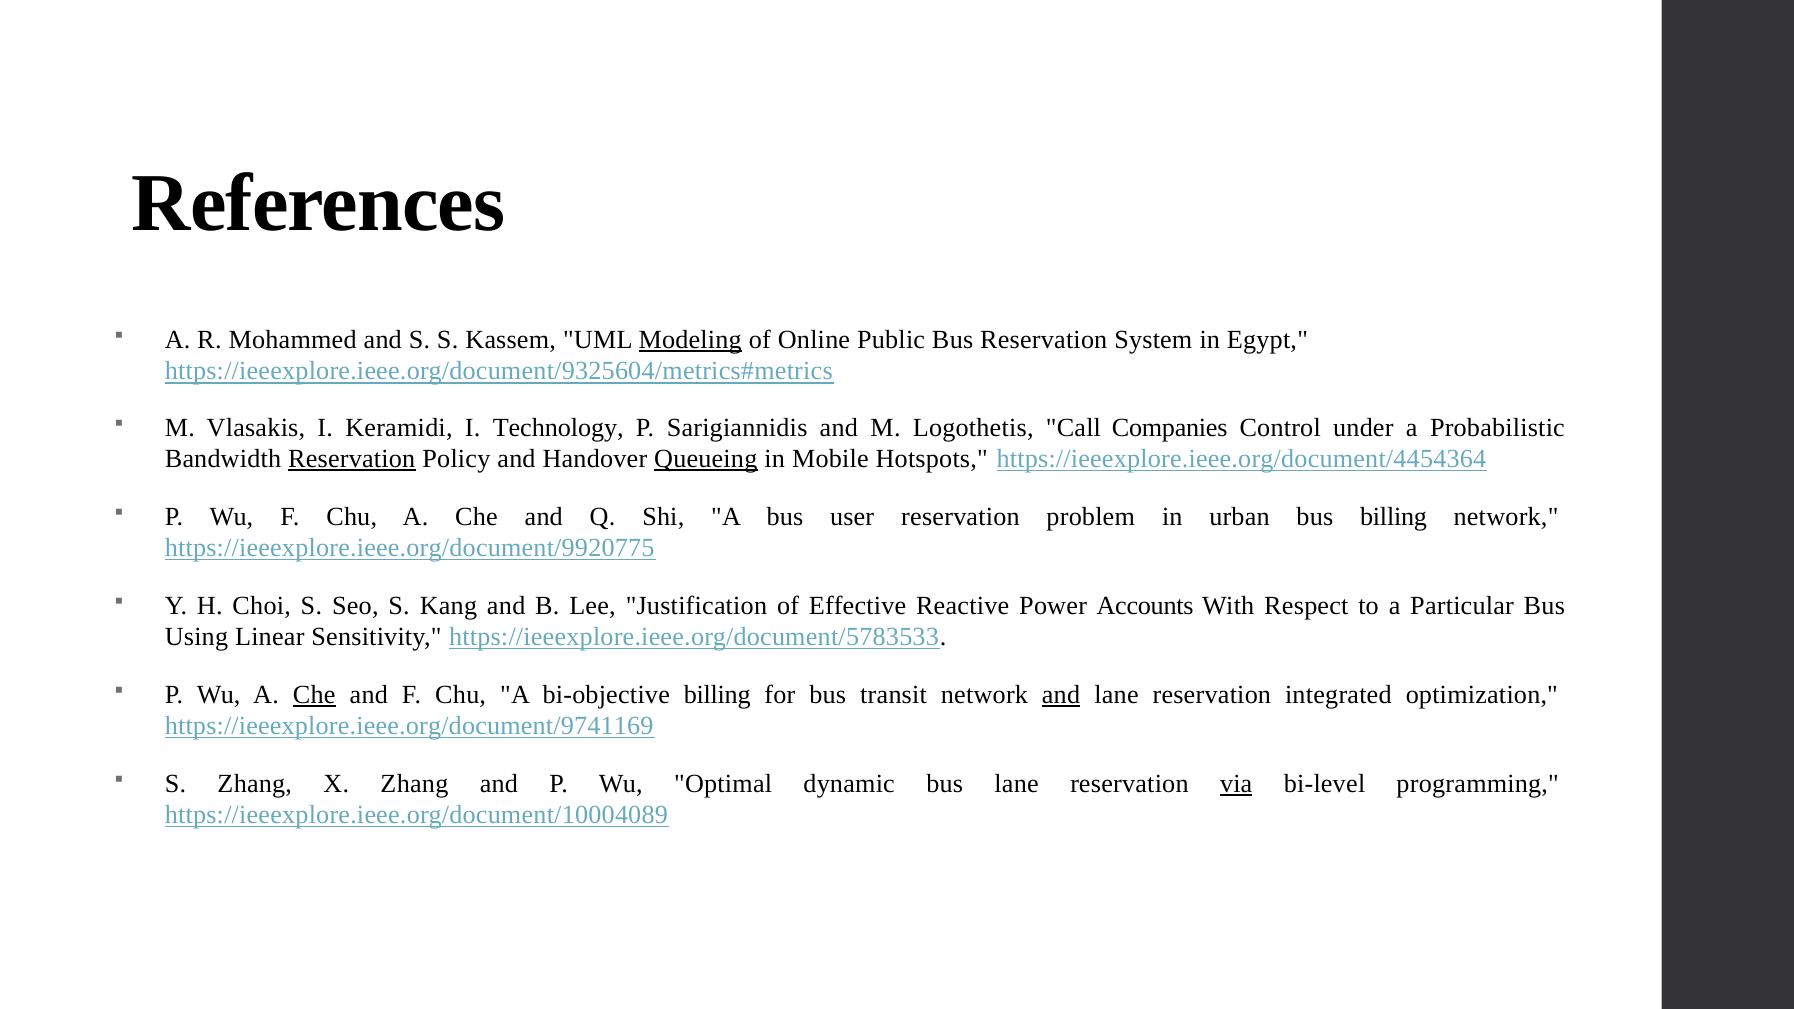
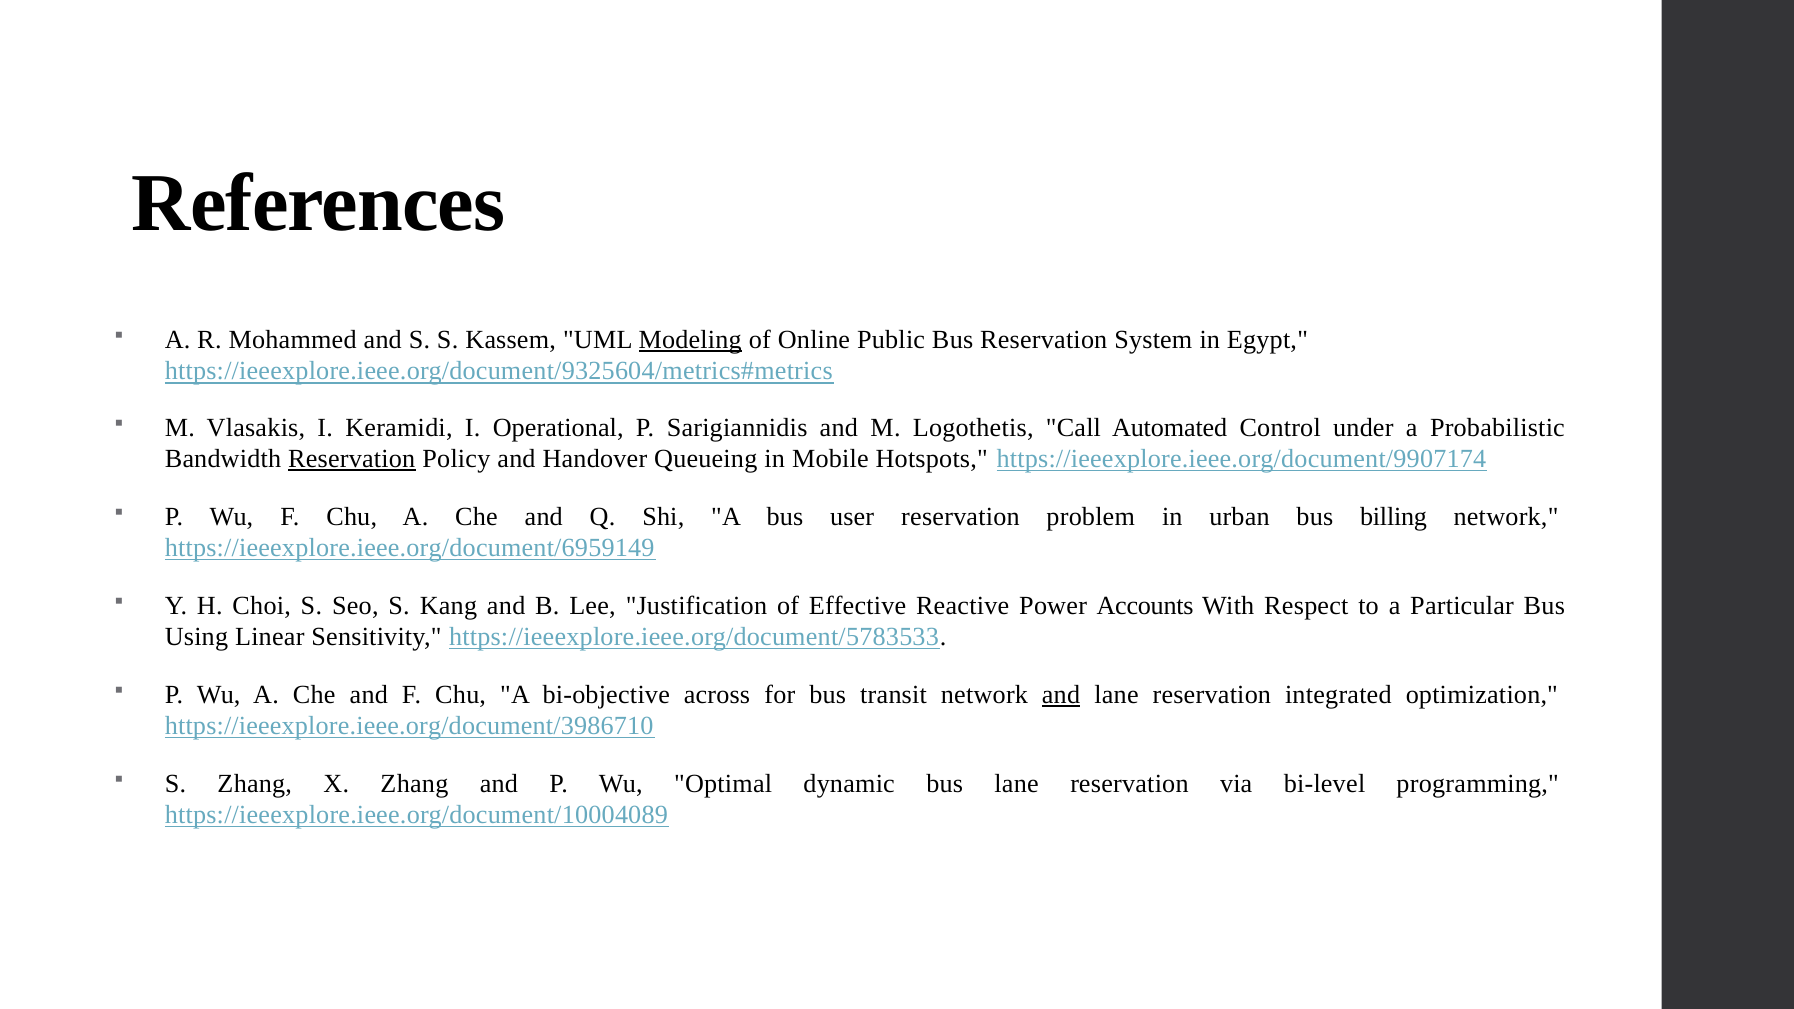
Technology: Technology -> Operational (558, 428)
Companies: Companies -> Automated (1170, 428)
Queueing underline: present -> none (706, 459)
https://ieeexplore.ieee.org/document/4454364: https://ieeexplore.ieee.org/document/4454364 -> https://ieeexplore.ieee.org/document/9907174 (1241, 459)
https://ieeexplore.ieee.org/document/9920775: https://ieeexplore.ieee.org/document/9920775 -> https://ieeexplore.ieee.org/document/6959149 (410, 548)
Che underline: present -> none (314, 695)
bi-objective billing: billing -> across (717, 695)
https://ieeexplore.ieee.org/document/9741169: https://ieeexplore.ieee.org/document/9741169 -> https://ieeexplore.ieee.org/document/3986710 (409, 726)
via underline: present -> none (1236, 784)
